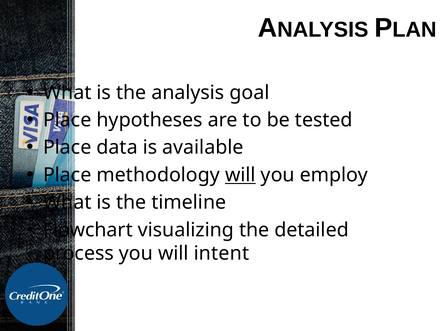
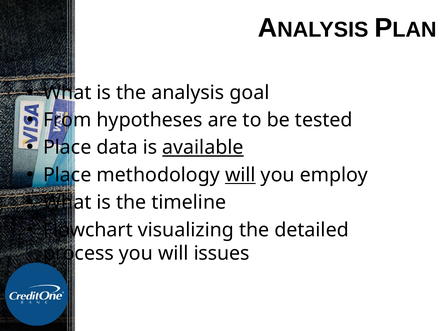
Place: Place -> From (67, 120)
available underline: none -> present (203, 147)
intent: intent -> issues (222, 253)
